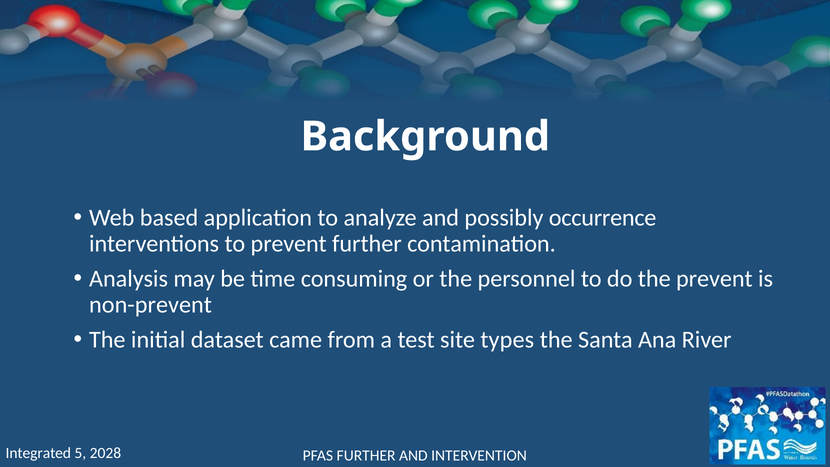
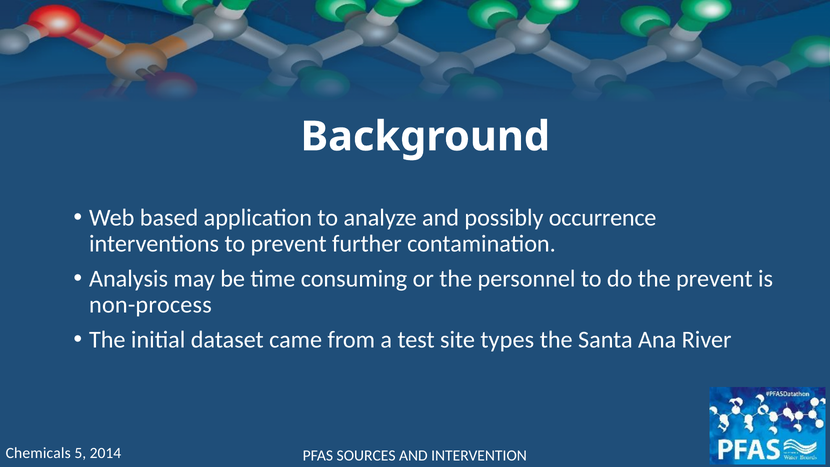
non-prevent: non-prevent -> non-process (150, 305)
Integrated: Integrated -> Chemicals (38, 453)
2028: 2028 -> 2014 (105, 453)
PFAS FURTHER: FURTHER -> SOURCES (366, 456)
